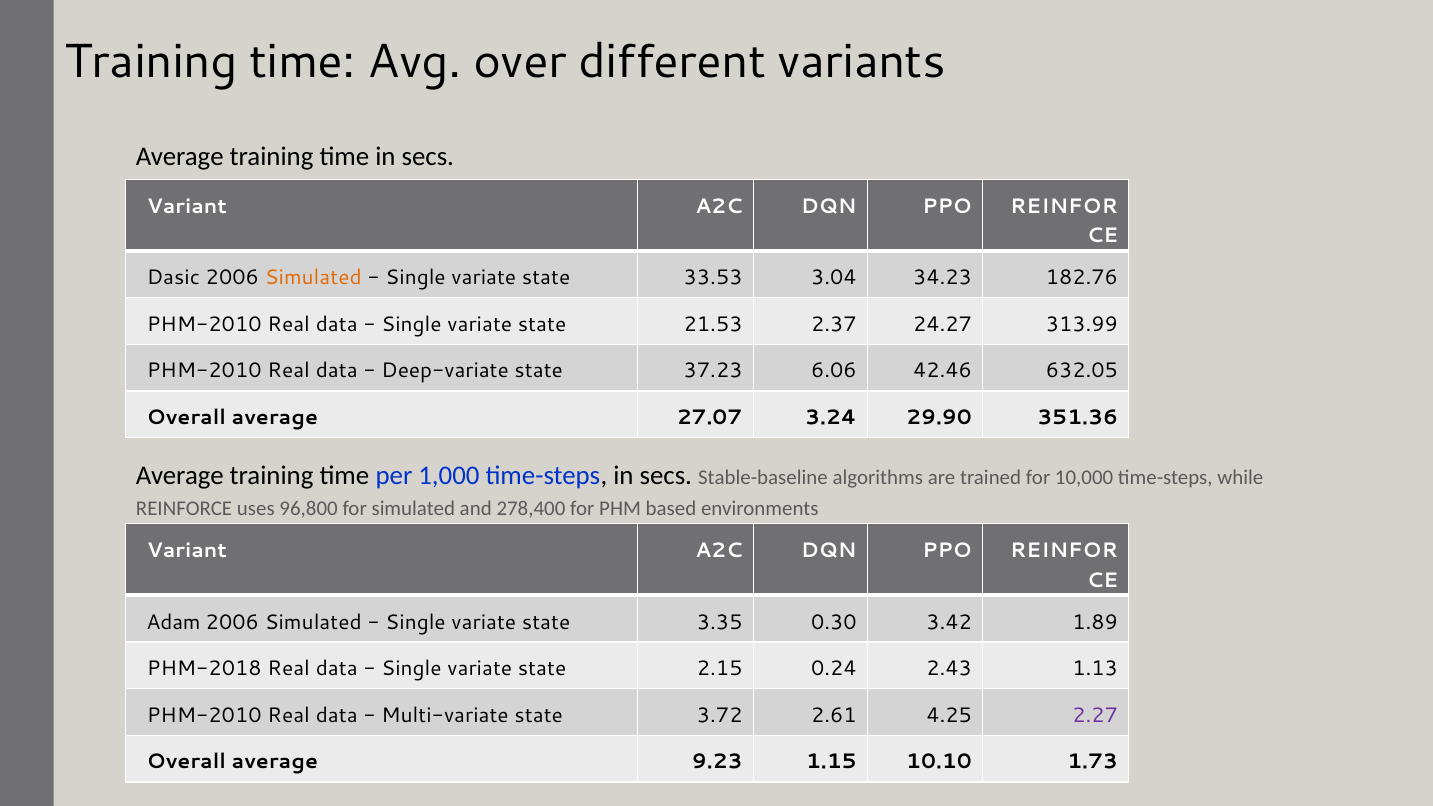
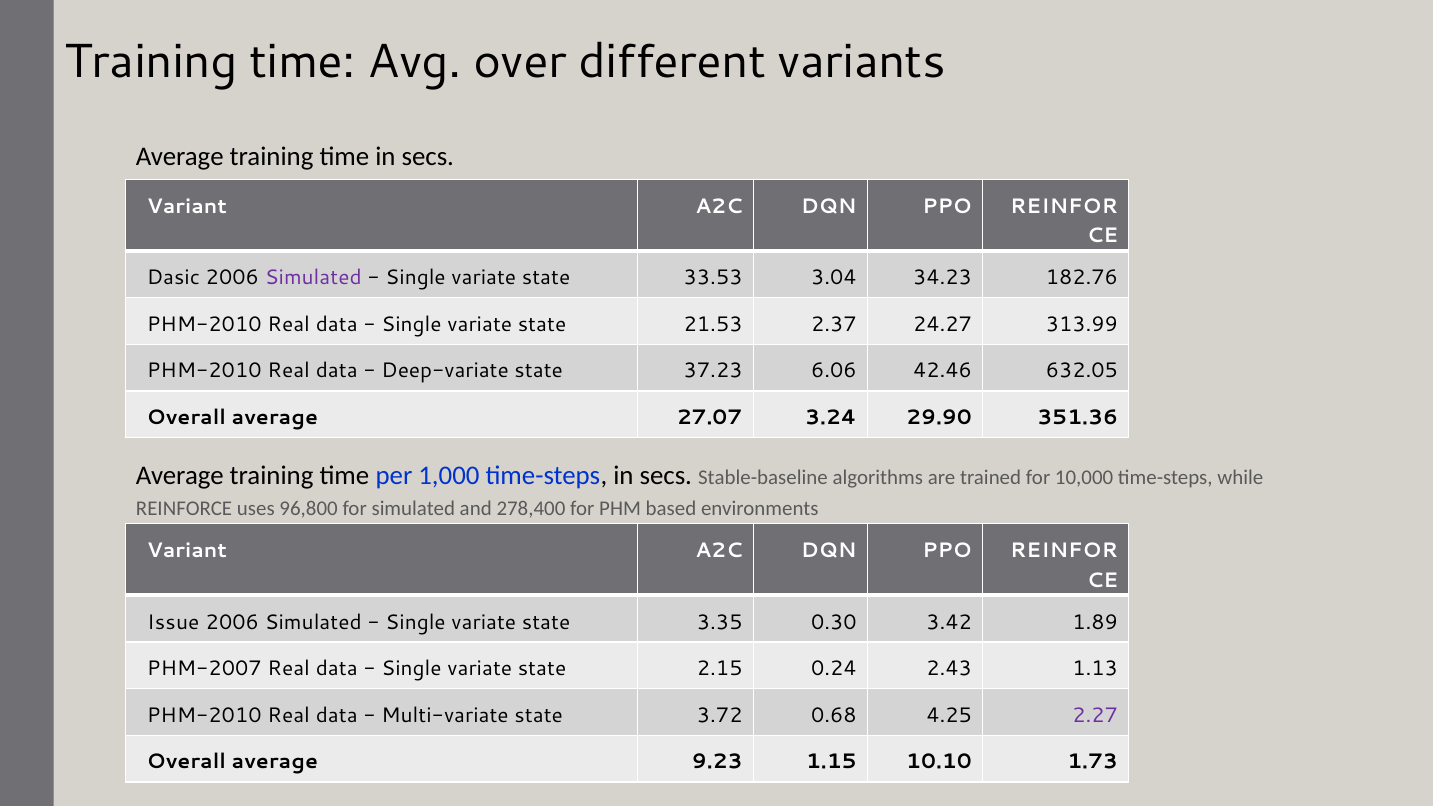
Simulated colour: orange -> purple (313, 278)
Adam: Adam -> Issue (173, 622)
PHM-2018: PHM-2018 -> PHM-2007 (204, 669)
2.61: 2.61 -> 0.68 (834, 716)
